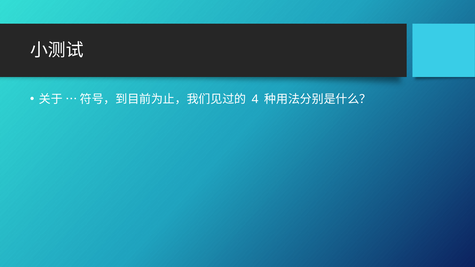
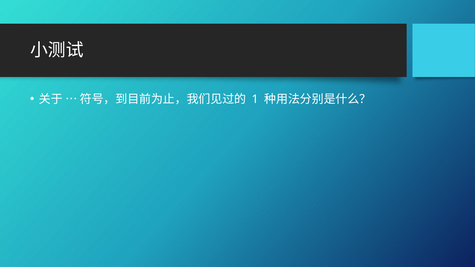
4: 4 -> 1 (255, 99)
